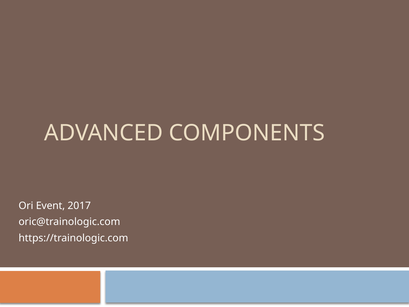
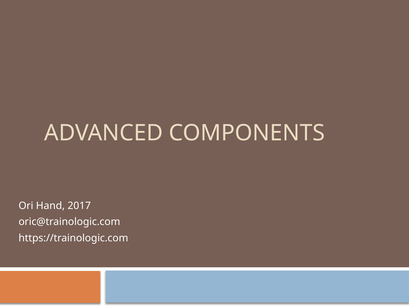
Event: Event -> Hand (50, 205)
